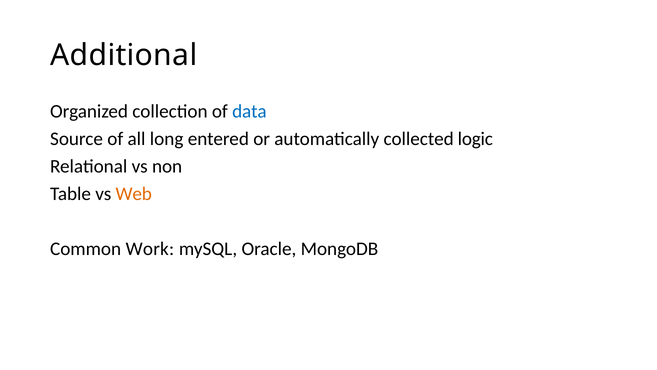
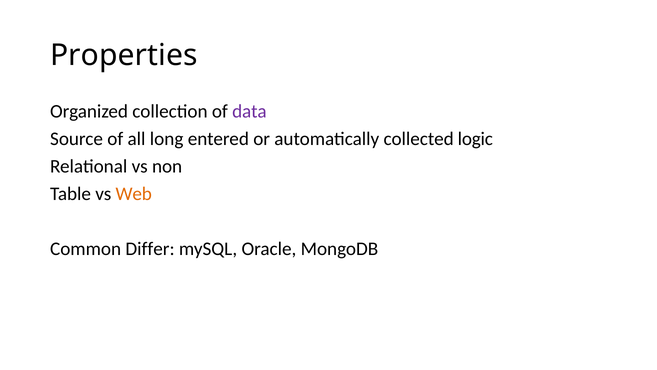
Additional: Additional -> Properties (124, 55)
data colour: blue -> purple (249, 111)
Work: Work -> Differ (150, 249)
